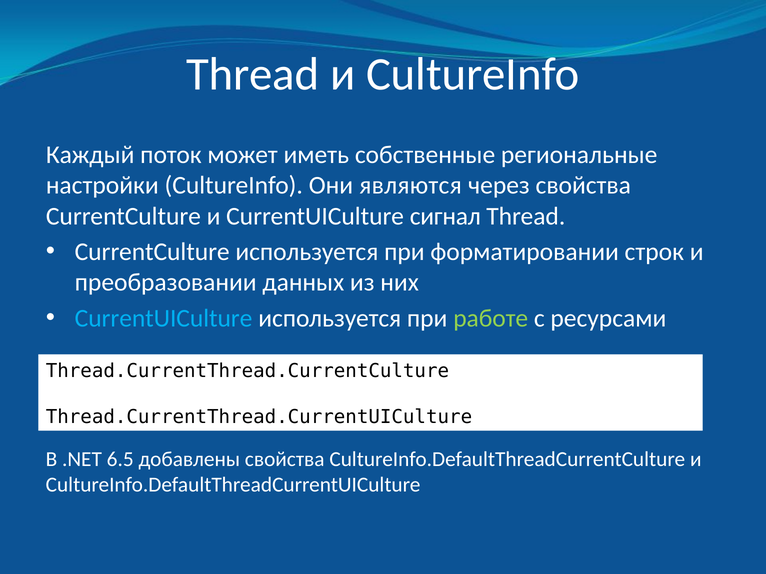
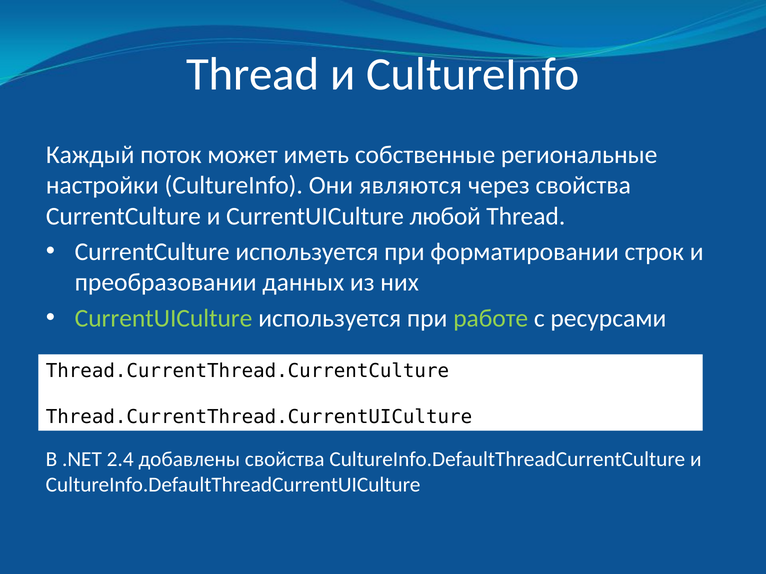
сигнал: сигнал -> любой (445, 216)
CurrentUICulture colour: light blue -> light green (164, 318)
6.5: 6.5 -> 2.4 (120, 460)
